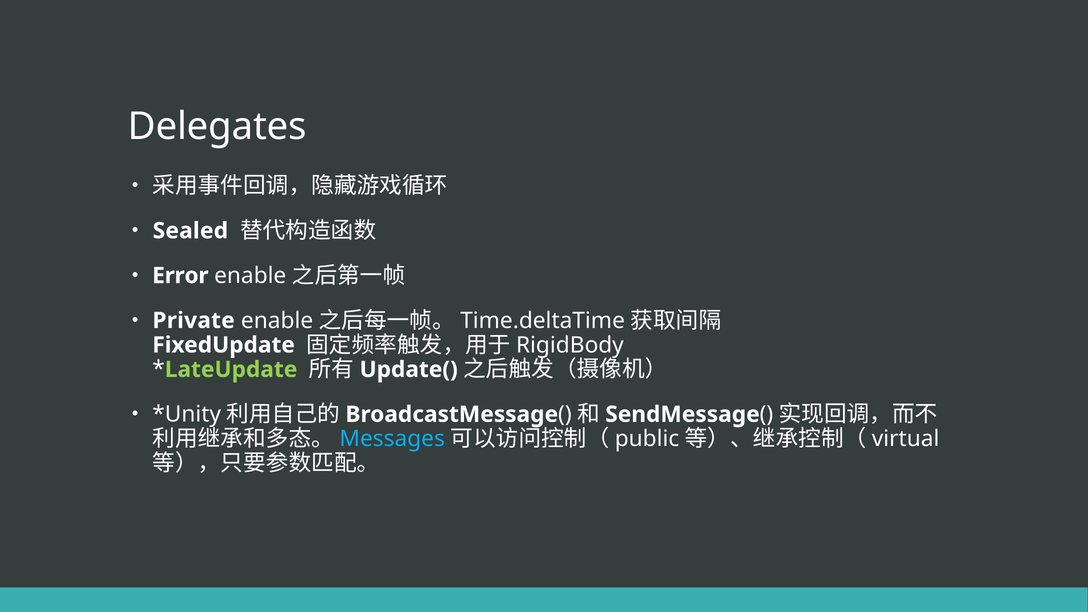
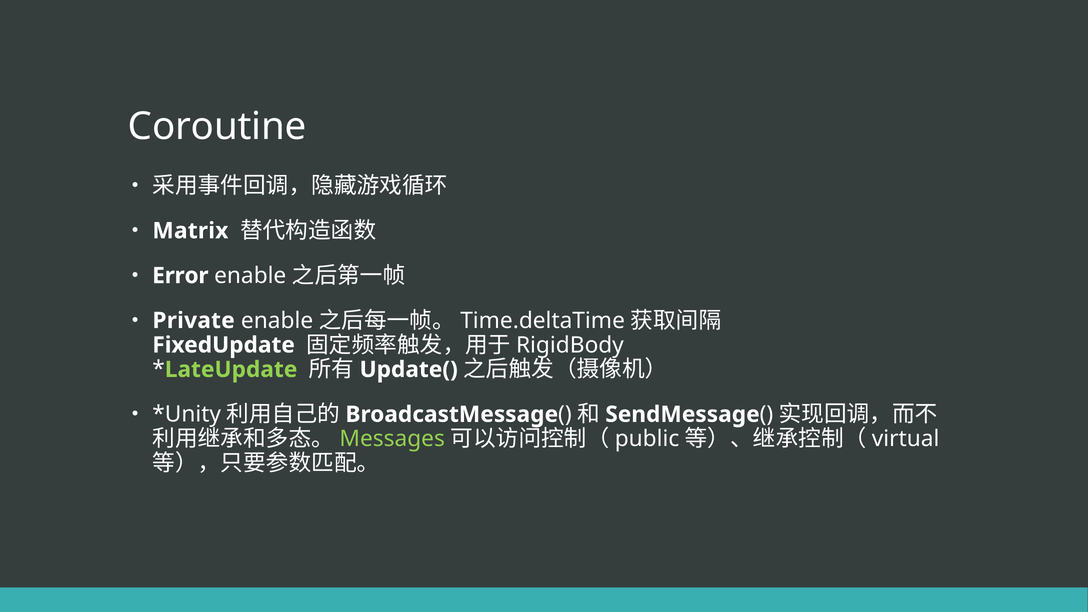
Delegates: Delegates -> Coroutine (217, 127)
Sealed: Sealed -> Matrix (190, 231)
Messages colour: light blue -> light green (392, 439)
